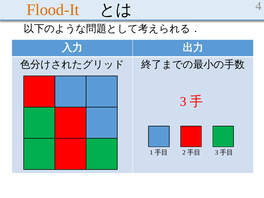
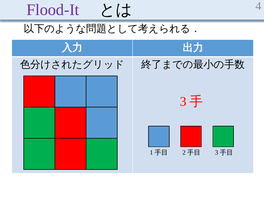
Flood-It colour: orange -> purple (53, 10)
